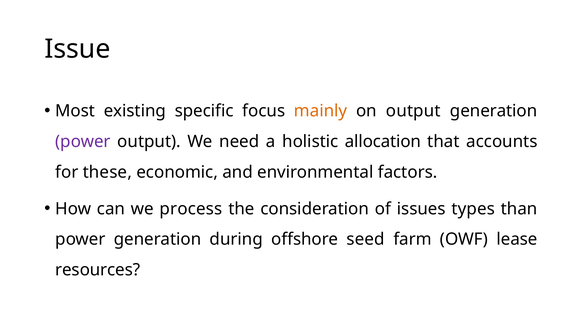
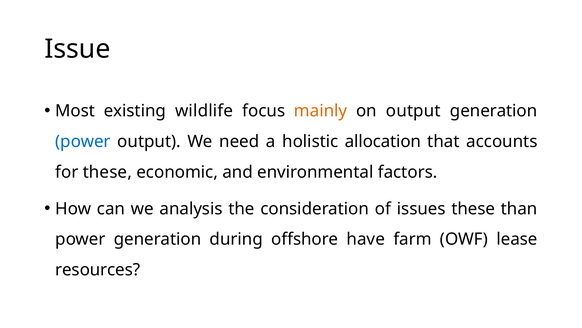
specific: specific -> wildlife (204, 111)
power colour: purple -> blue (83, 141)
process: process -> analysis (191, 208)
issues types: types -> these (473, 208)
seed: seed -> have (366, 239)
